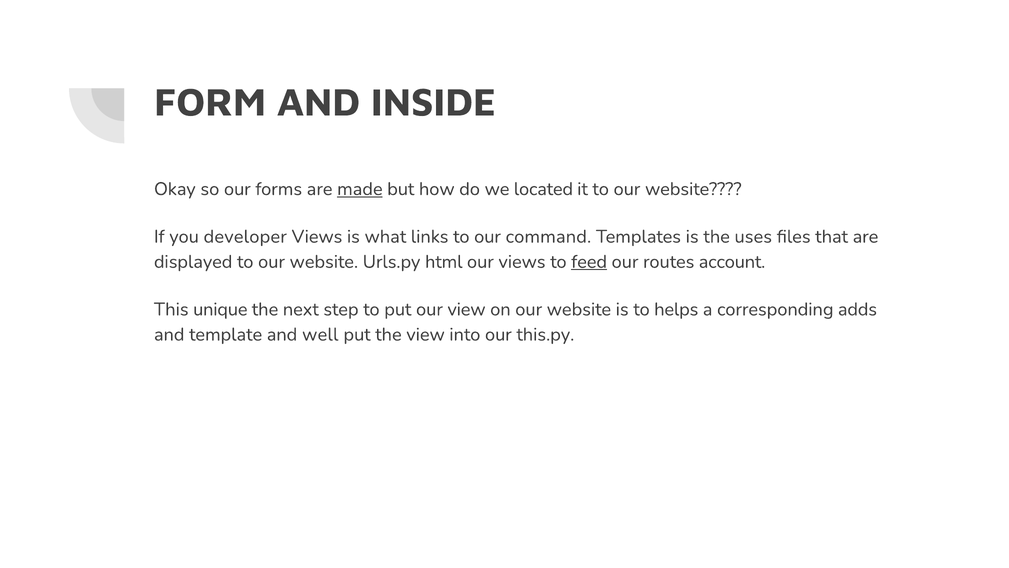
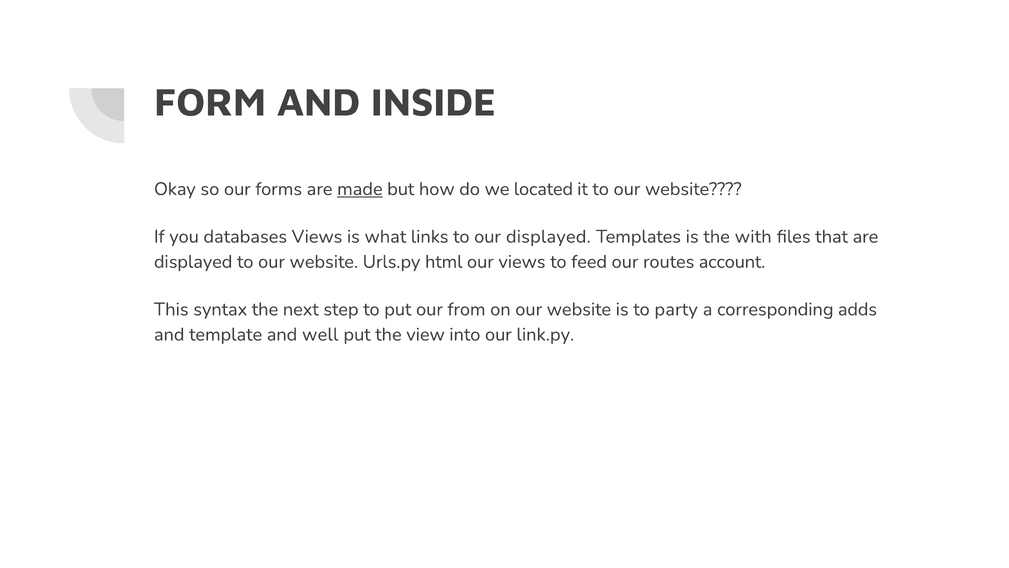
developer: developer -> databases (245, 236)
our command: command -> displayed (548, 236)
uses: uses -> with (753, 236)
feed underline: present -> none (589, 262)
unique: unique -> syntax (220, 309)
our view: view -> from (467, 309)
helps: helps -> party (676, 309)
this.py: this.py -> link.py (545, 334)
